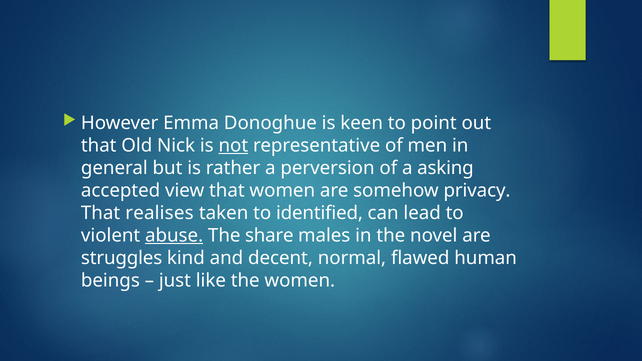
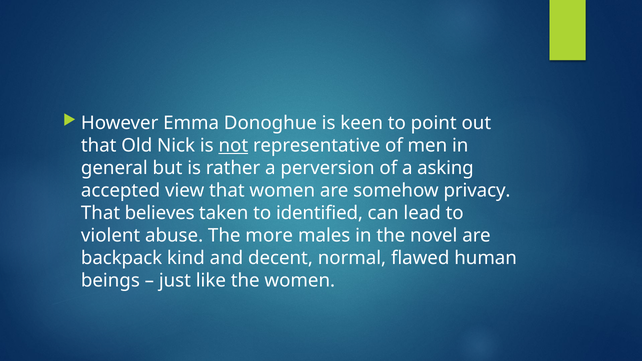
realises: realises -> believes (160, 213)
abuse underline: present -> none (174, 235)
share: share -> more (269, 235)
struggles: struggles -> backpack (122, 258)
